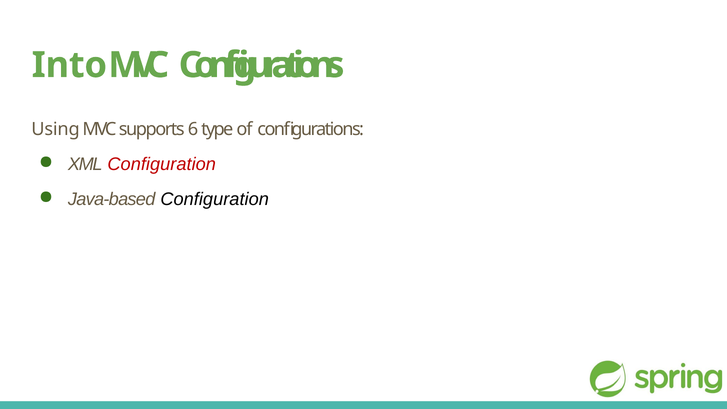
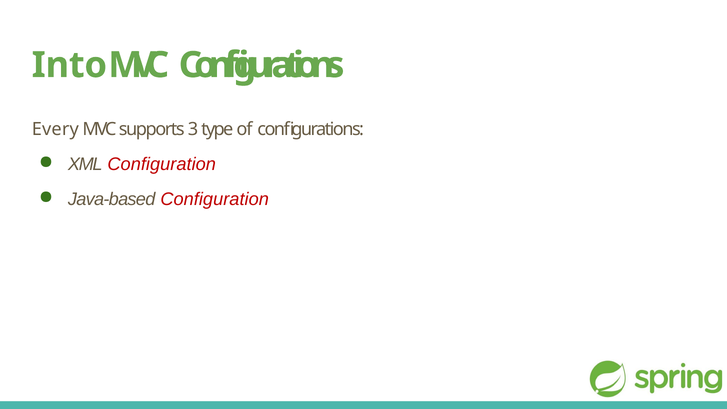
Using: Using -> Every (55, 129)
6: 6 -> 3 (193, 129)
Configuration colour: black -> red (215, 199)
